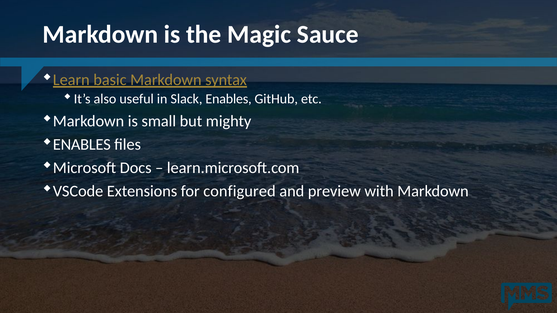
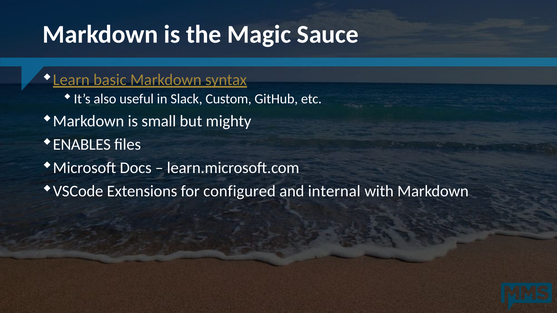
Slack Enables: Enables -> Custom (229, 99)
preview: preview -> internal (334, 191)
